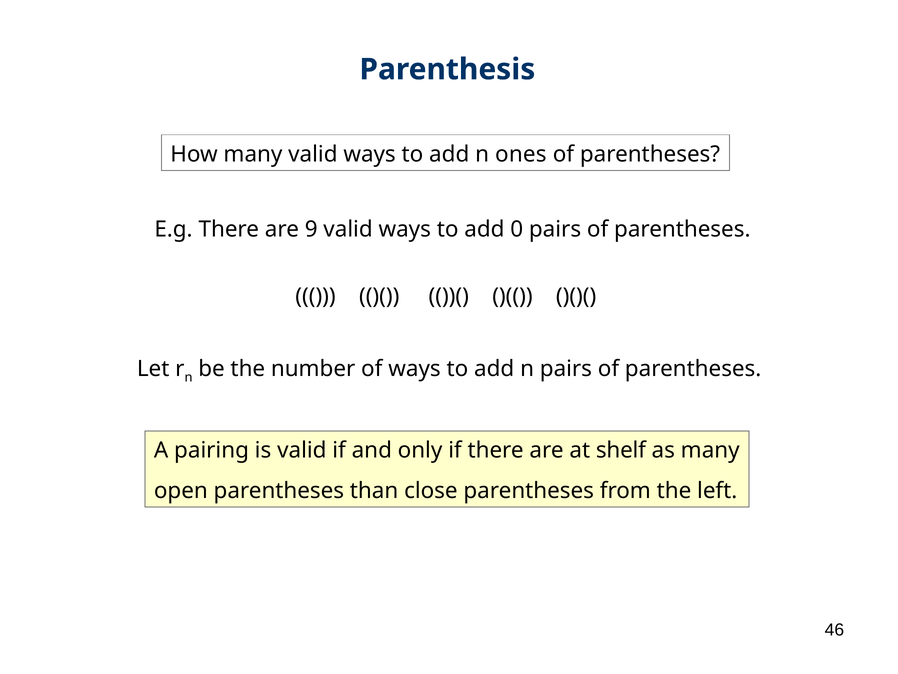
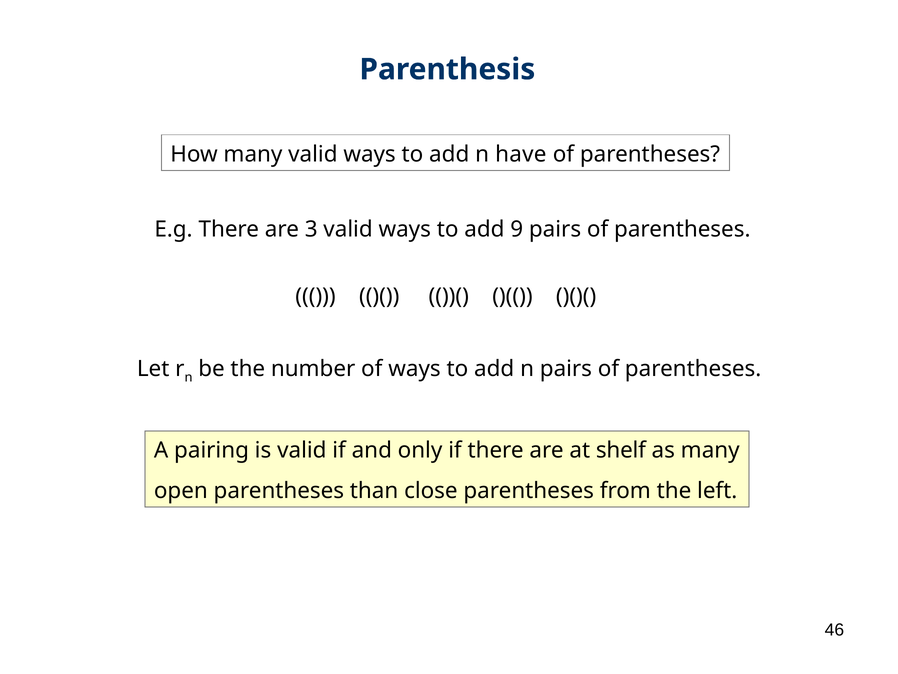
ones: ones -> have (521, 154)
9: 9 -> 3 (311, 229)
0: 0 -> 9 (517, 229)
